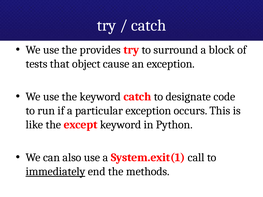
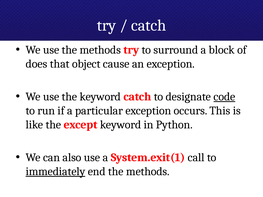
use the provides: provides -> methods (100, 50)
tests: tests -> does (36, 64)
code underline: none -> present (224, 97)
